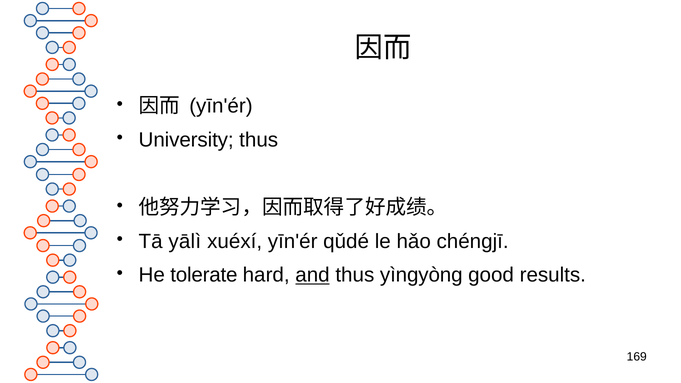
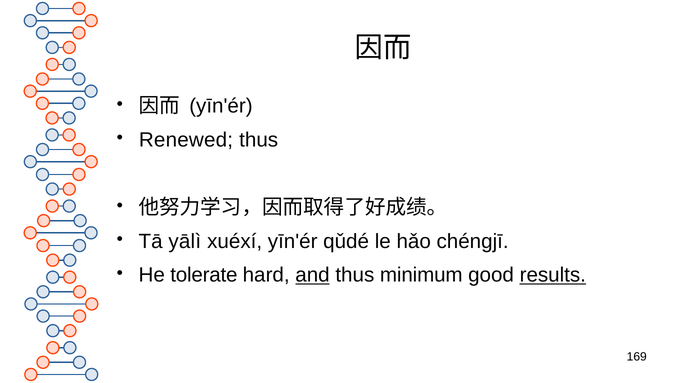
University: University -> Renewed (186, 140)
yìngyòng: yìngyòng -> minimum (421, 275)
results underline: none -> present (553, 275)
